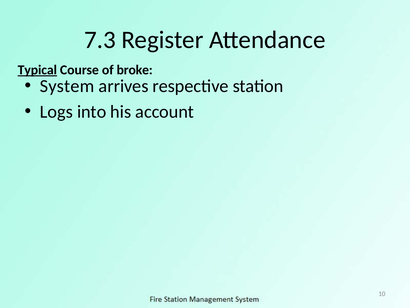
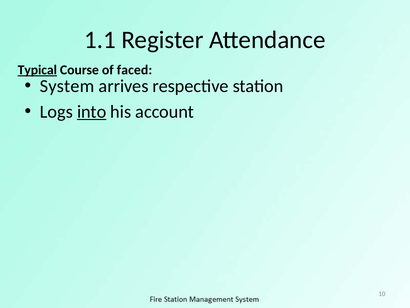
7.3: 7.3 -> 1.1 (100, 40)
broke: broke -> faced (135, 70)
into underline: none -> present (92, 112)
